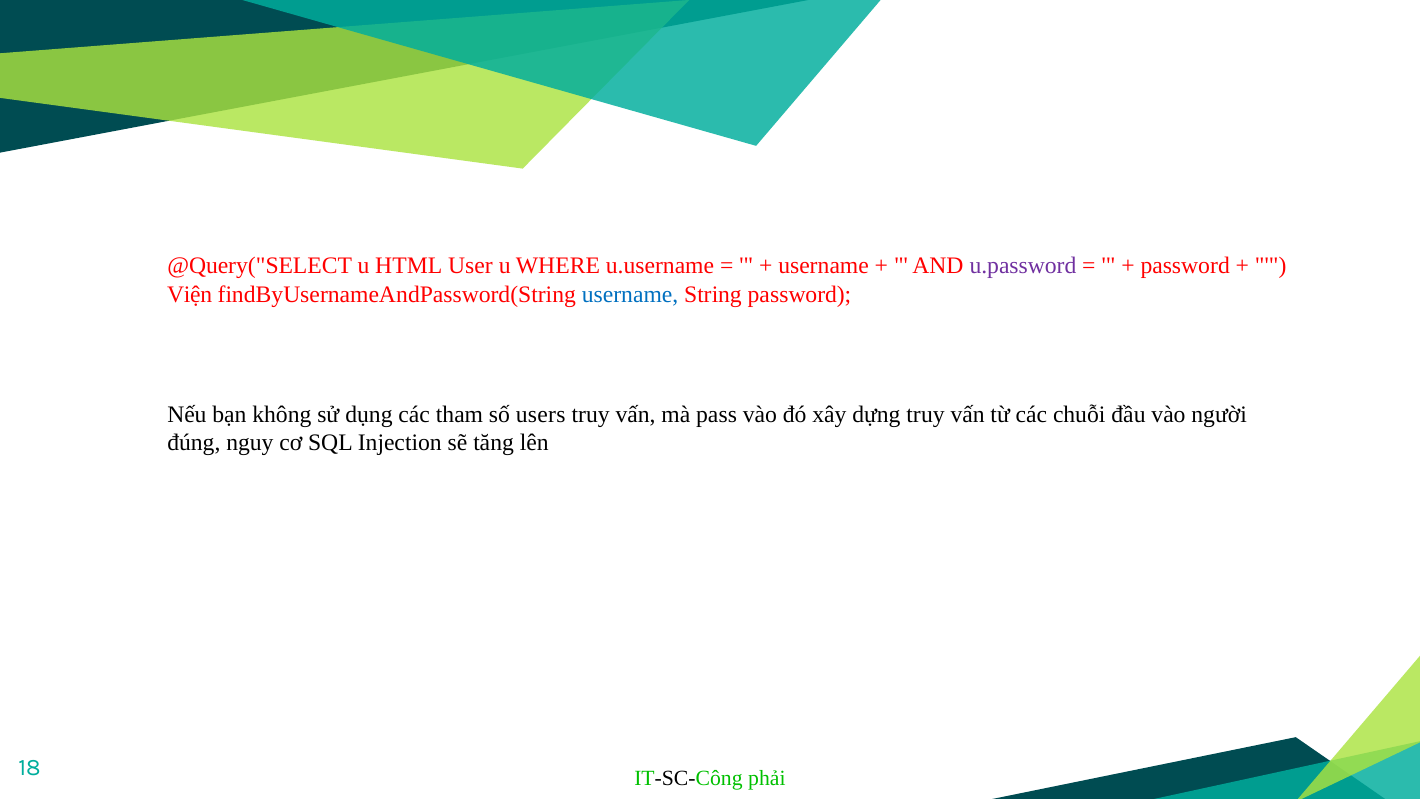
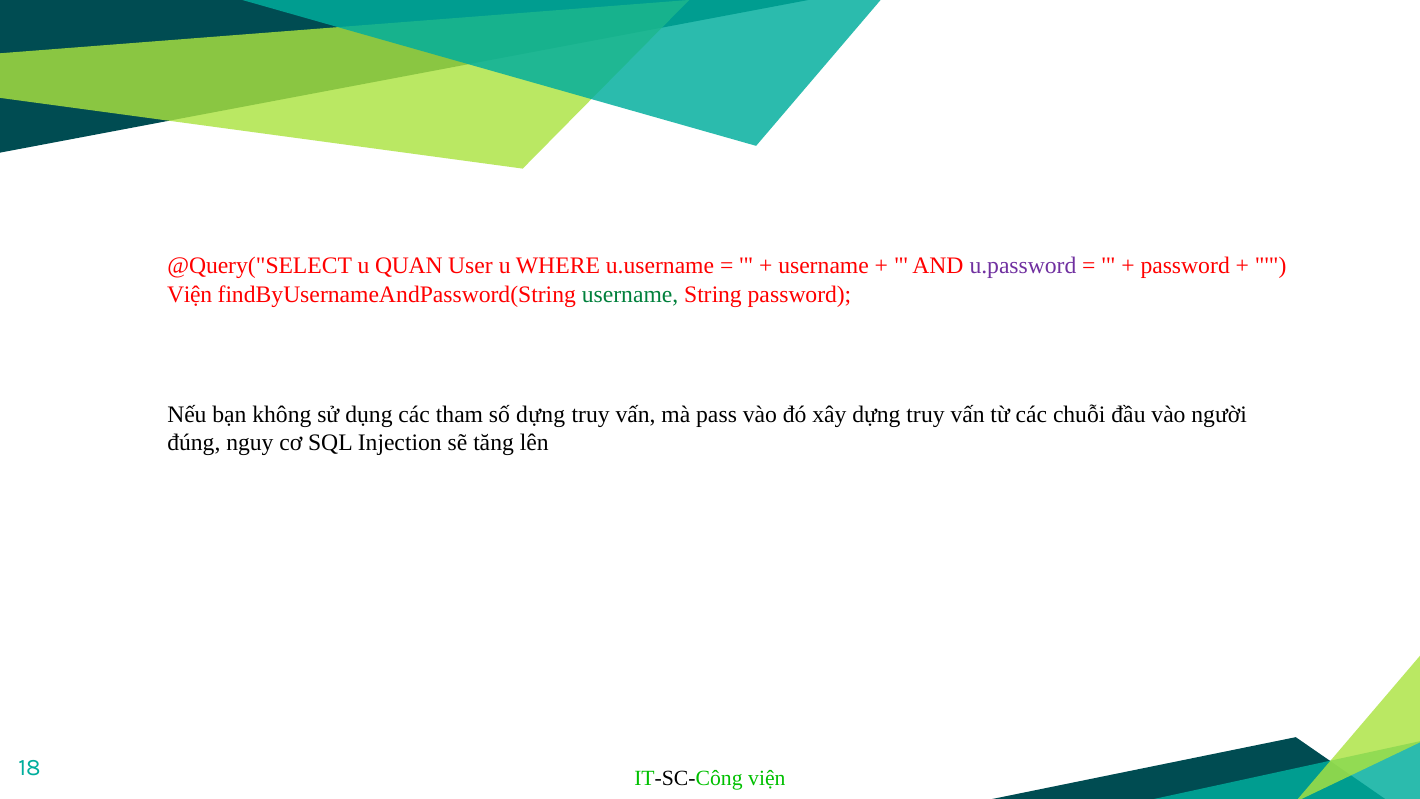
HTML: HTML -> QUAN (409, 266)
username colour: blue -> green (630, 294)
số users: users -> dựng (541, 414)
IT-SC-Công phải: phải -> viện (767, 778)
